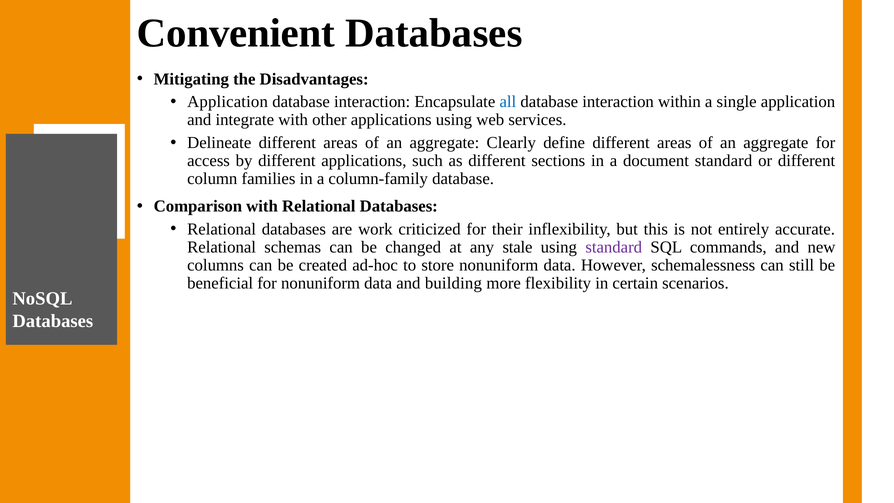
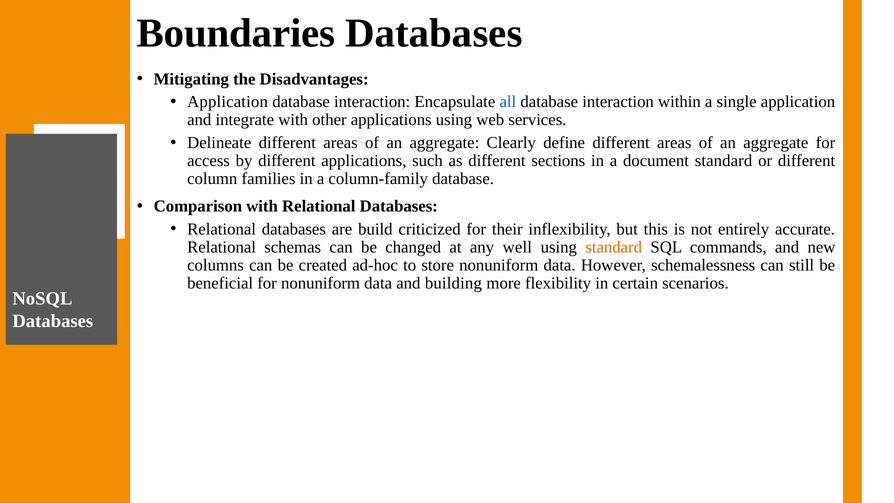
Convenient: Convenient -> Boundaries (236, 33)
work: work -> build (375, 229)
stale: stale -> well (517, 247)
standard colour: purple -> orange (614, 247)
